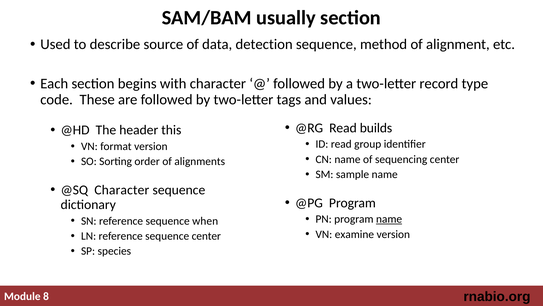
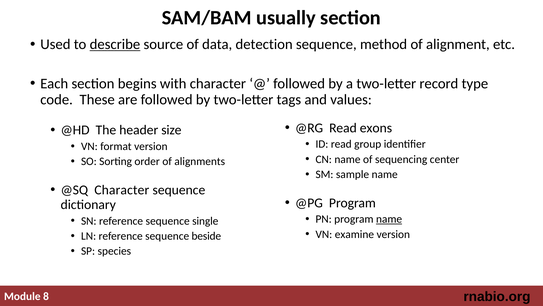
describe underline: none -> present (115, 44)
builds: builds -> exons (376, 128)
this: this -> size (171, 130)
when: when -> single (205, 221)
sequence center: center -> beside (206, 236)
